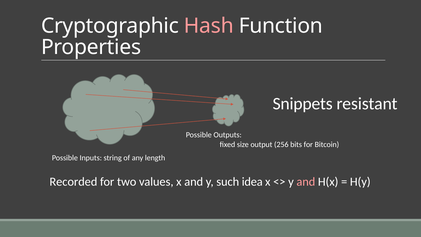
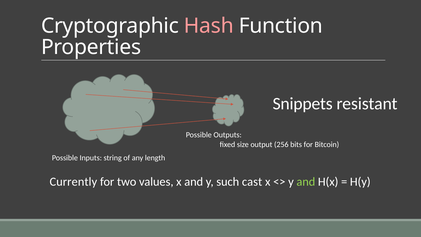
Recorded: Recorded -> Currently (73, 182)
idea: idea -> cast (252, 182)
and colour: pink -> light green (306, 182)
